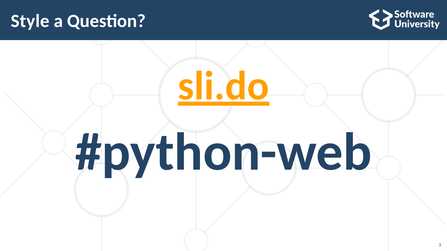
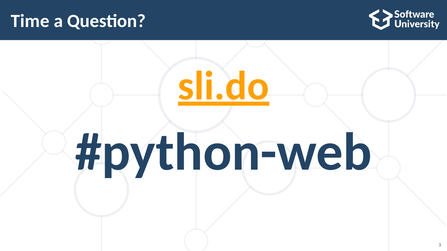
Style: Style -> Time (30, 21)
